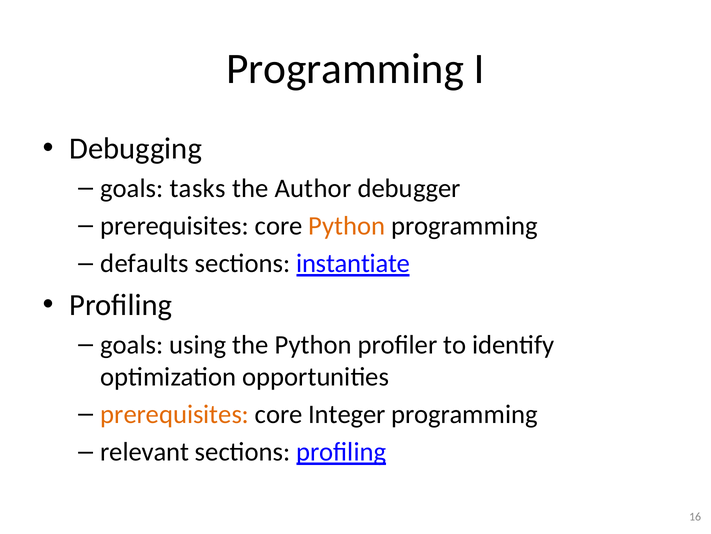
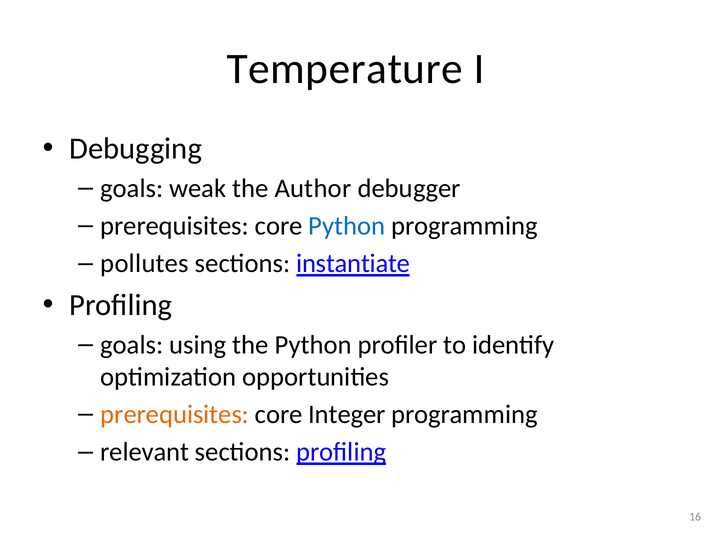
Programming: Programming -> Temperature (345, 69)
tasks: tasks -> weak (198, 188)
Python colour: orange -> blue (347, 226)
defaults: defaults -> pollutes (145, 263)
